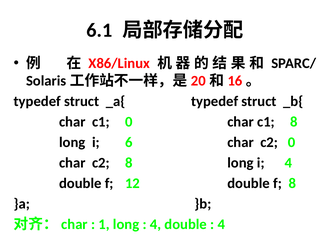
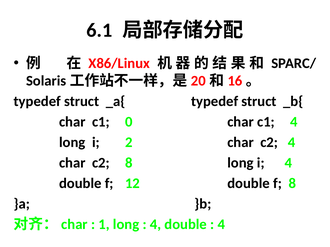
c1 8: 8 -> 4 (294, 122)
6: 6 -> 2 (129, 143)
c2 0: 0 -> 4 (292, 143)
